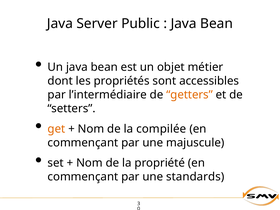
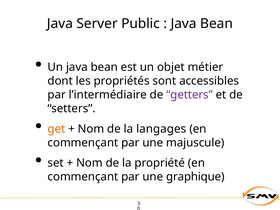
getters colour: orange -> purple (190, 95)
compilée: compilée -> langages (161, 129)
standards: standards -> graphique (195, 177)
